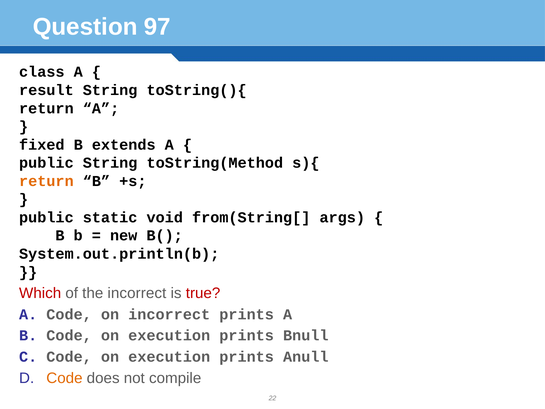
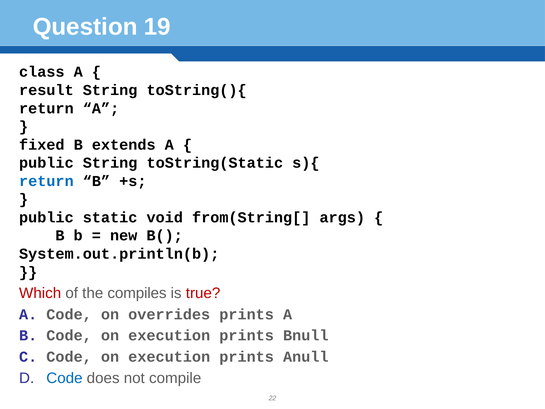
97: 97 -> 19 (157, 27)
toString(Method: toString(Method -> toString(Static (215, 163)
return colour: orange -> blue (46, 181)
the incorrect: incorrect -> compiles (137, 293)
on incorrect: incorrect -> overrides (169, 314)
Code colour: orange -> blue (64, 378)
